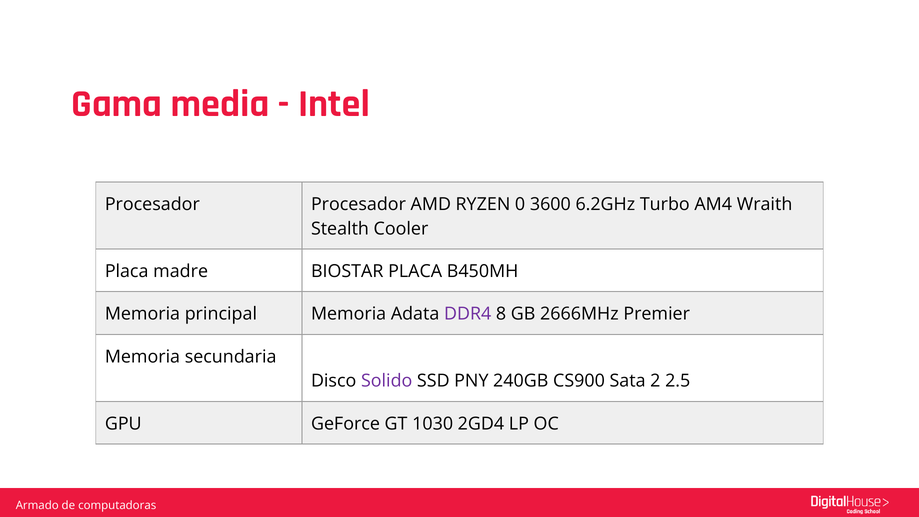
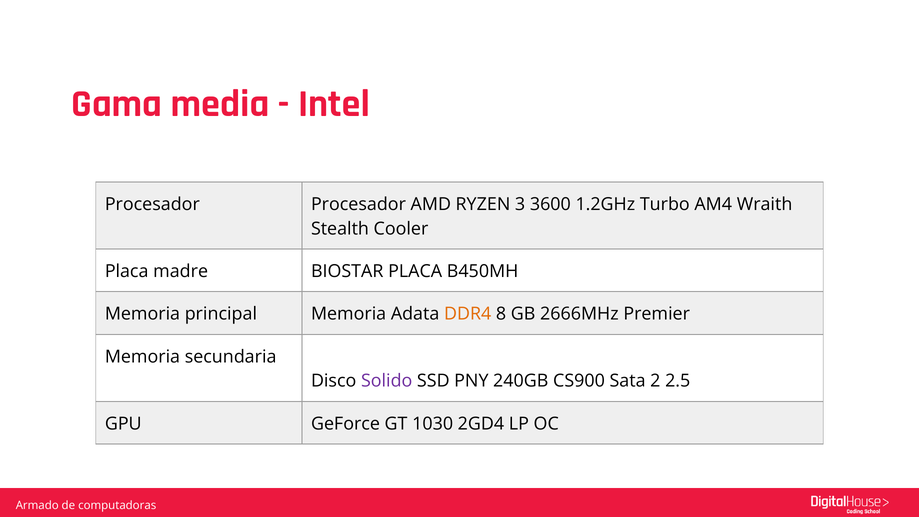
0: 0 -> 3 (520, 204)
6.2GHz: 6.2GHz -> 1.2GHz (605, 204)
DDR4 colour: purple -> orange (468, 314)
